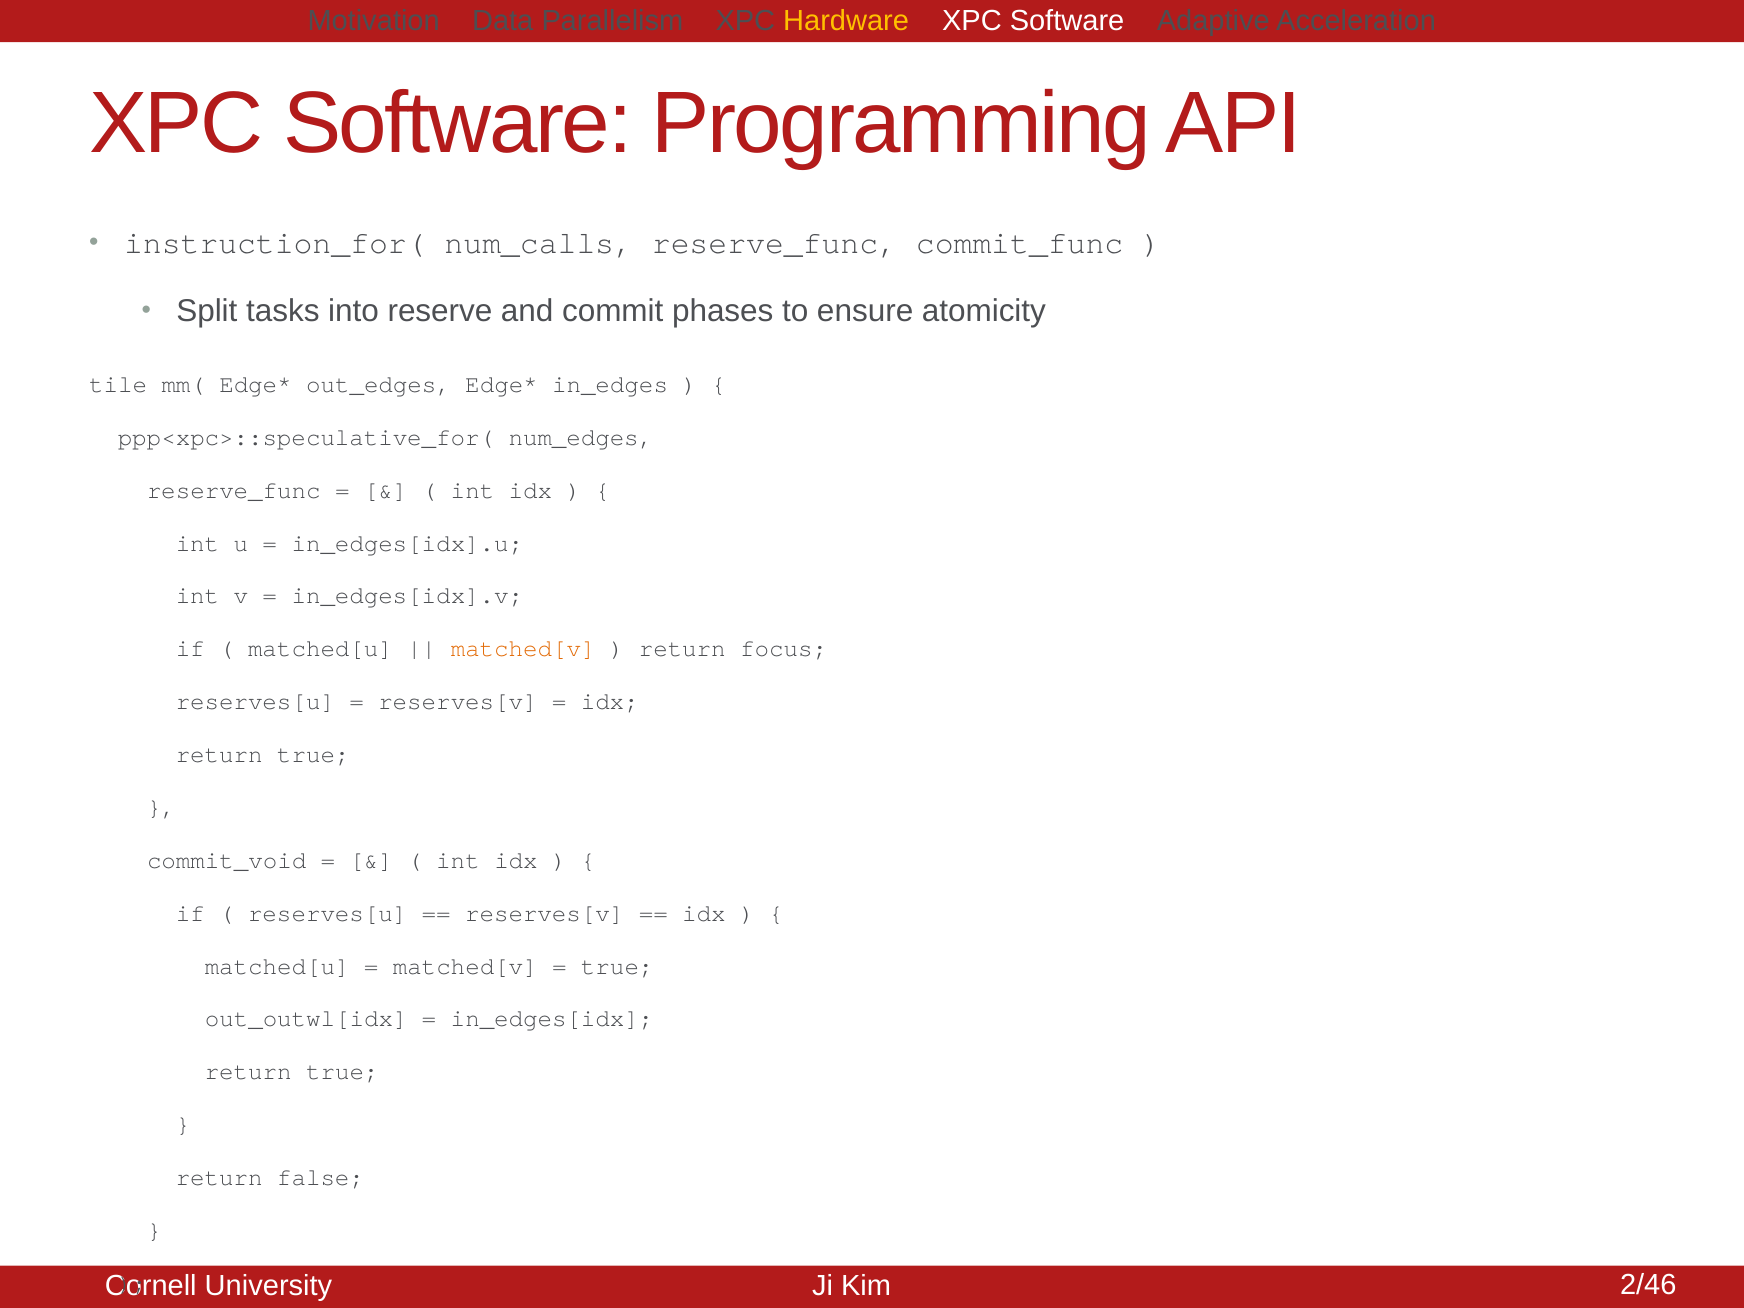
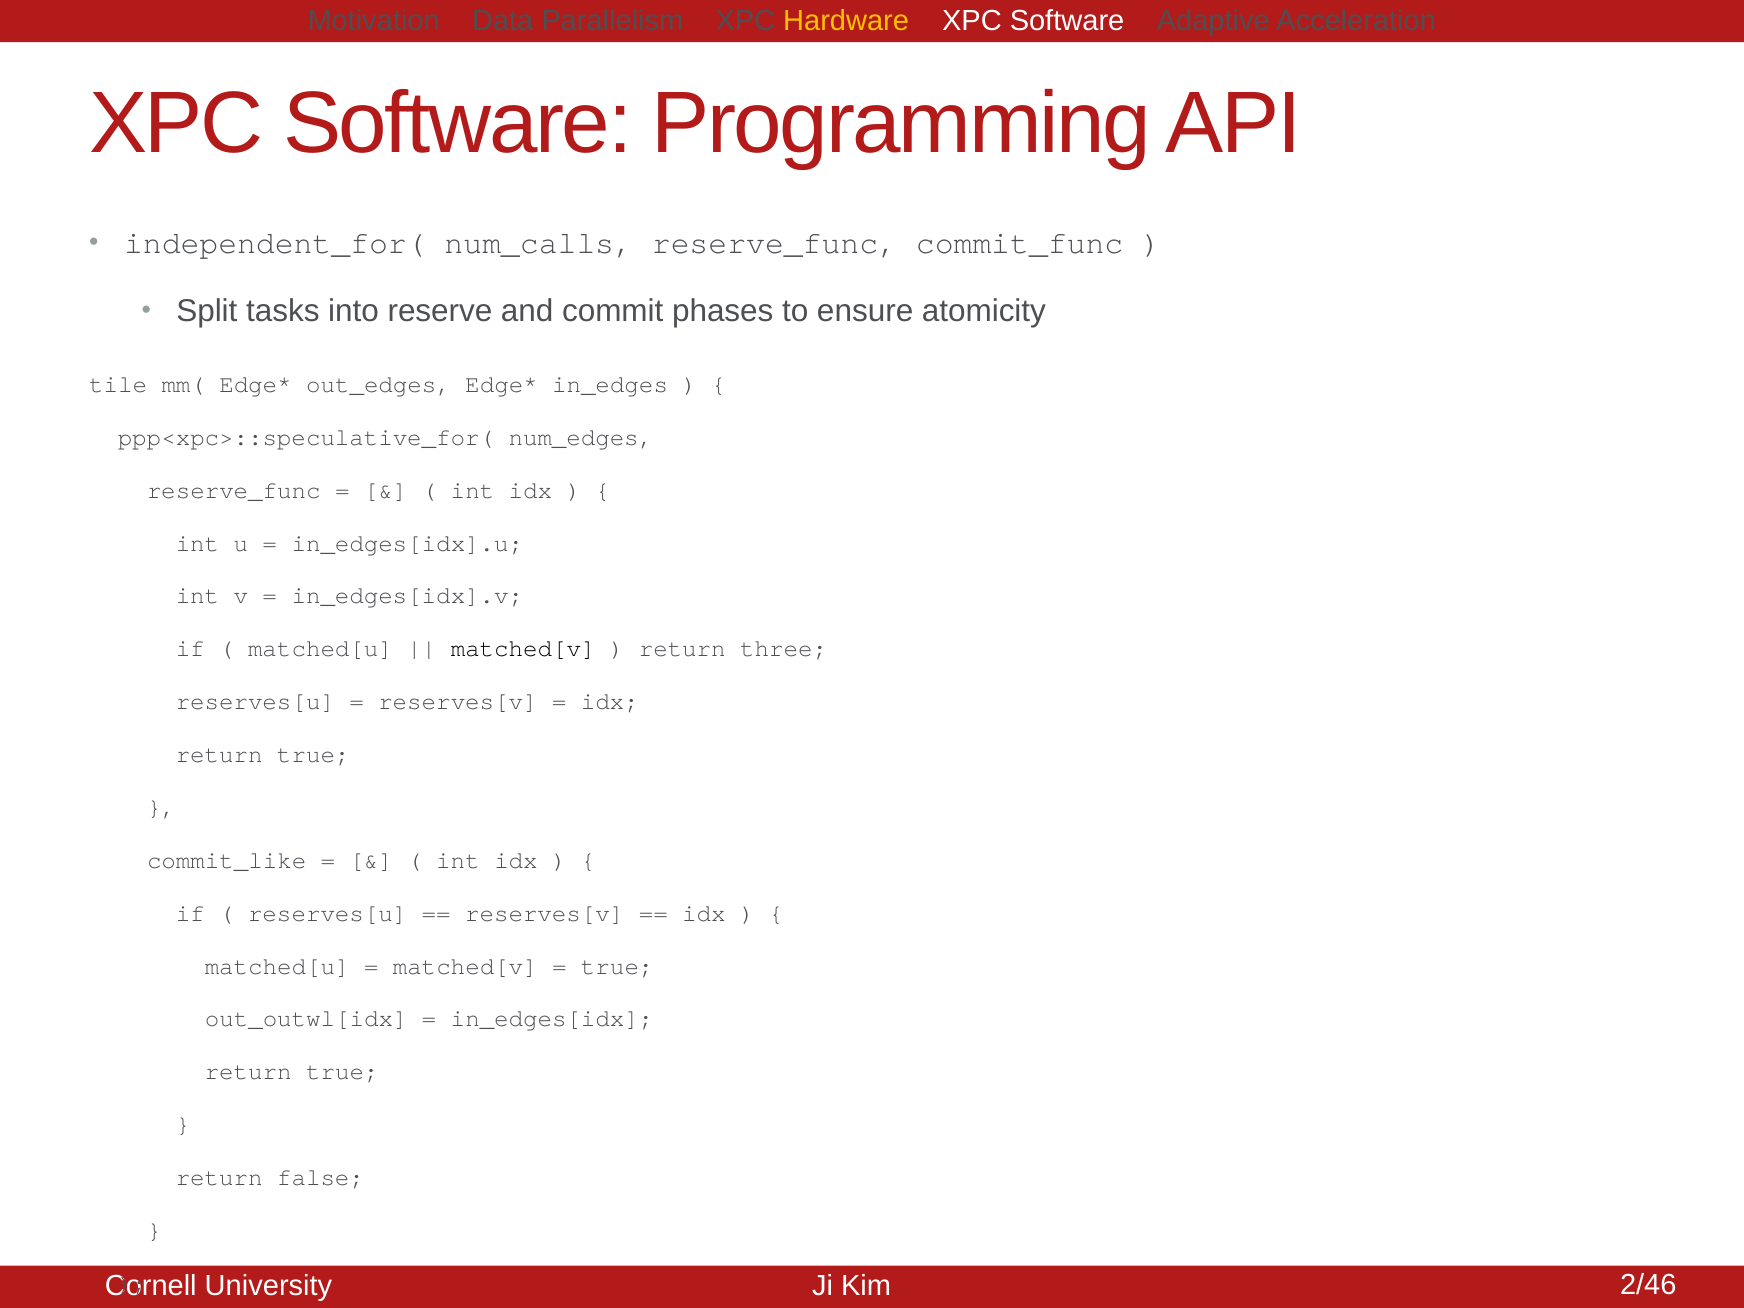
instruction_for(: instruction_for( -> independent_for( (275, 243)
matched[v colour: orange -> black (523, 649)
focus: focus -> three (784, 649)
commit_void: commit_void -> commit_like (227, 860)
